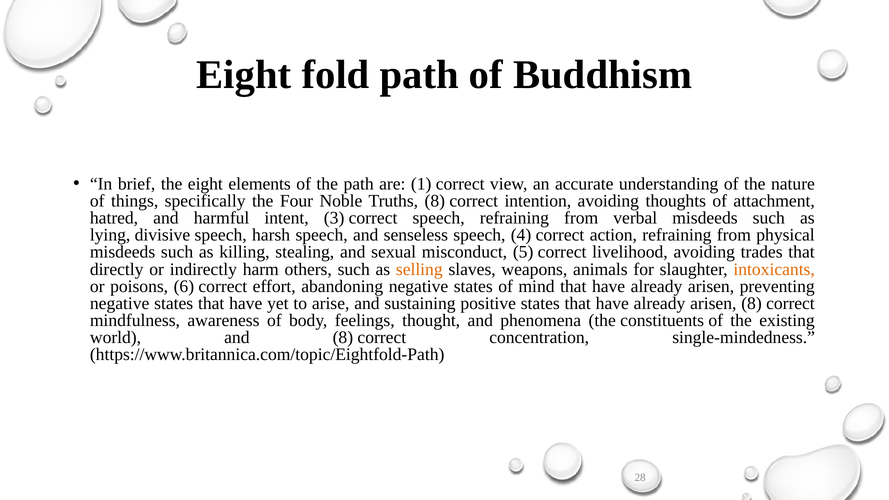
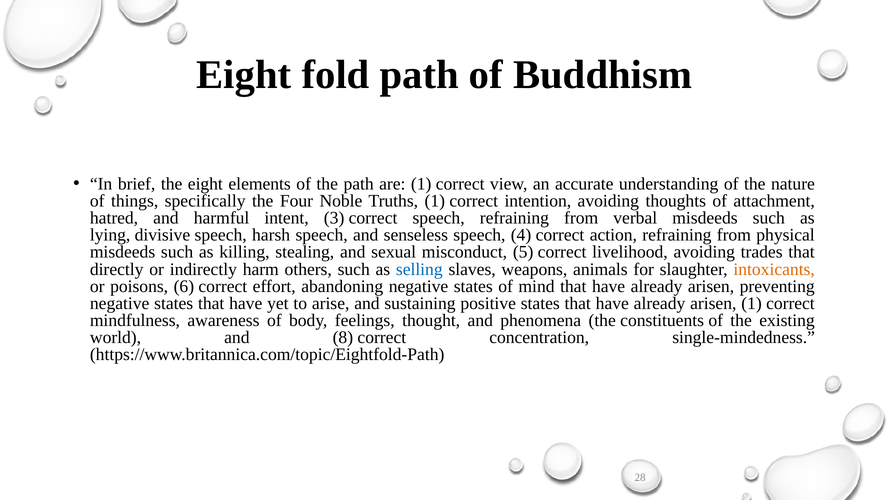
Truths 8: 8 -> 1 (435, 201)
selling colour: orange -> blue (419, 269)
arisen 8: 8 -> 1 (752, 303)
